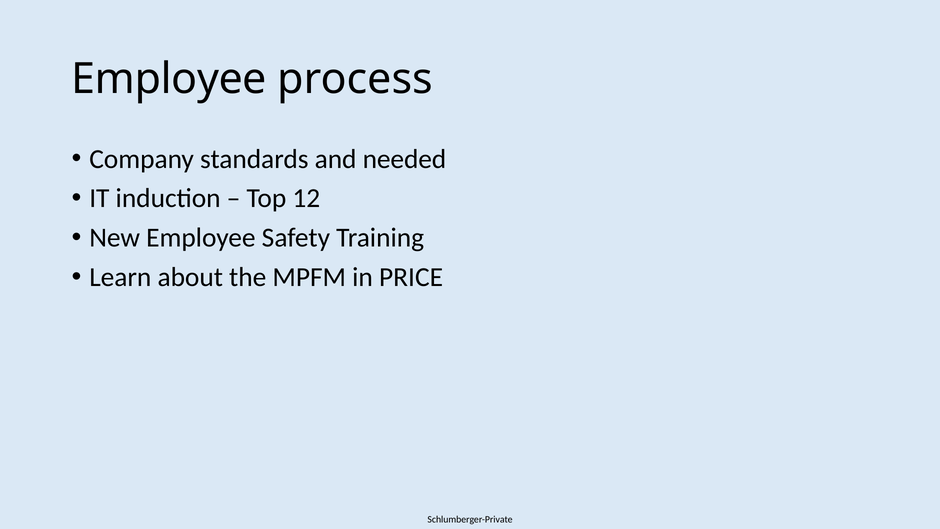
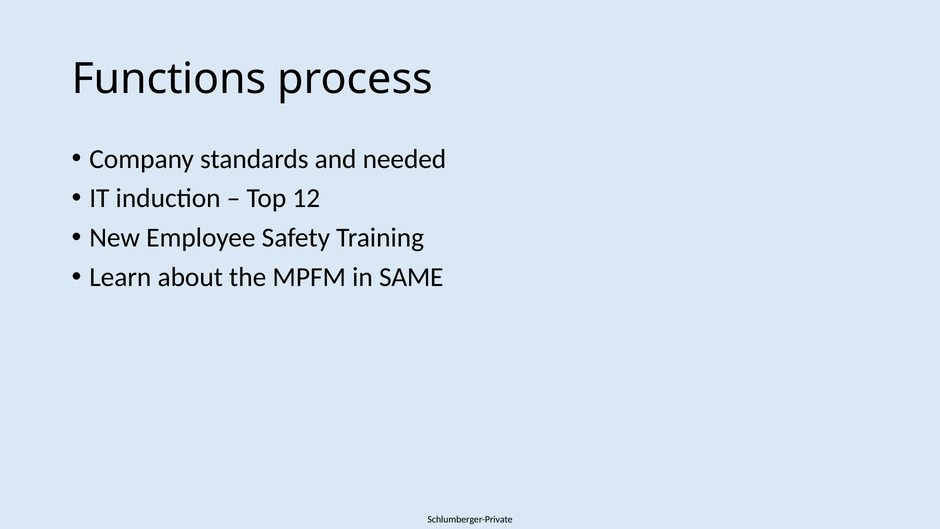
Employee: Employee -> Functions (169, 79)
PRICE: PRICE -> SAME (411, 277)
